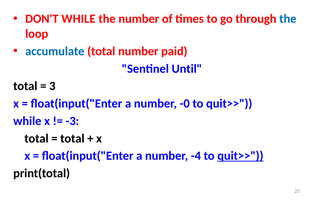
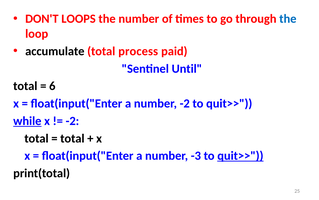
DON'T WHILE: WHILE -> LOOPS (79, 19)
accumulate colour: blue -> black (55, 51)
total number: number -> process (138, 51)
3: 3 -> 6 (52, 86)
number -0: -0 -> -2 (185, 103)
while underline: none -> present (27, 121)
-3: -3 -> -2 (72, 121)
-4: -4 -> -3 (196, 155)
